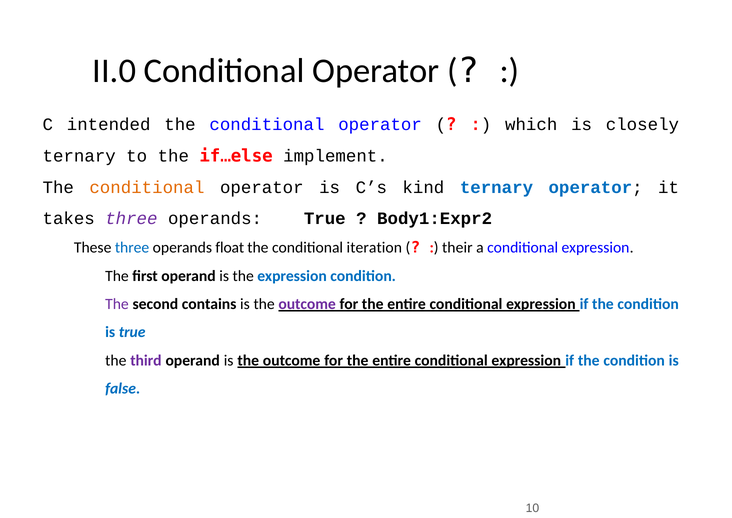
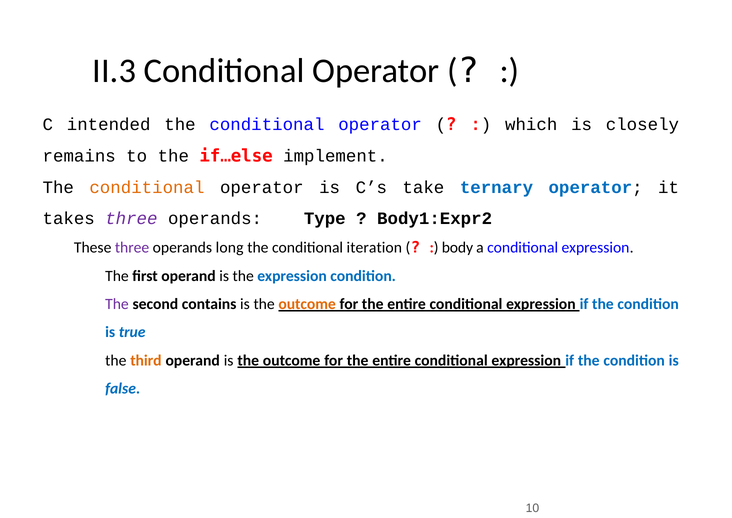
II.0: II.0 -> II.3 (114, 71)
ternary: ternary -> remains (79, 156)
kind: kind -> take (423, 187)
operands True: True -> Type (325, 219)
three colour: blue -> purple (132, 248)
float: float -> long (230, 248)
their: their -> body (457, 248)
outcome colour: purple -> orange (307, 304)
third colour: purple -> orange (146, 360)
